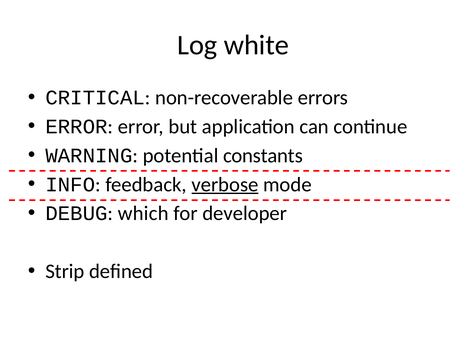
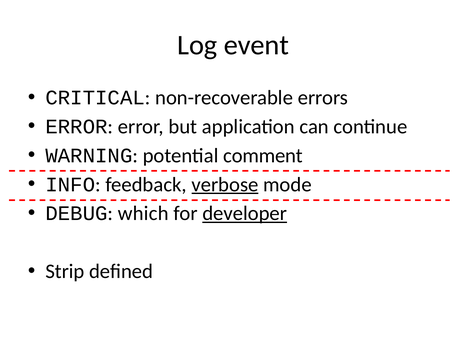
white: white -> event (256, 45)
constants: constants -> comment (263, 156)
developer underline: none -> present (245, 214)
